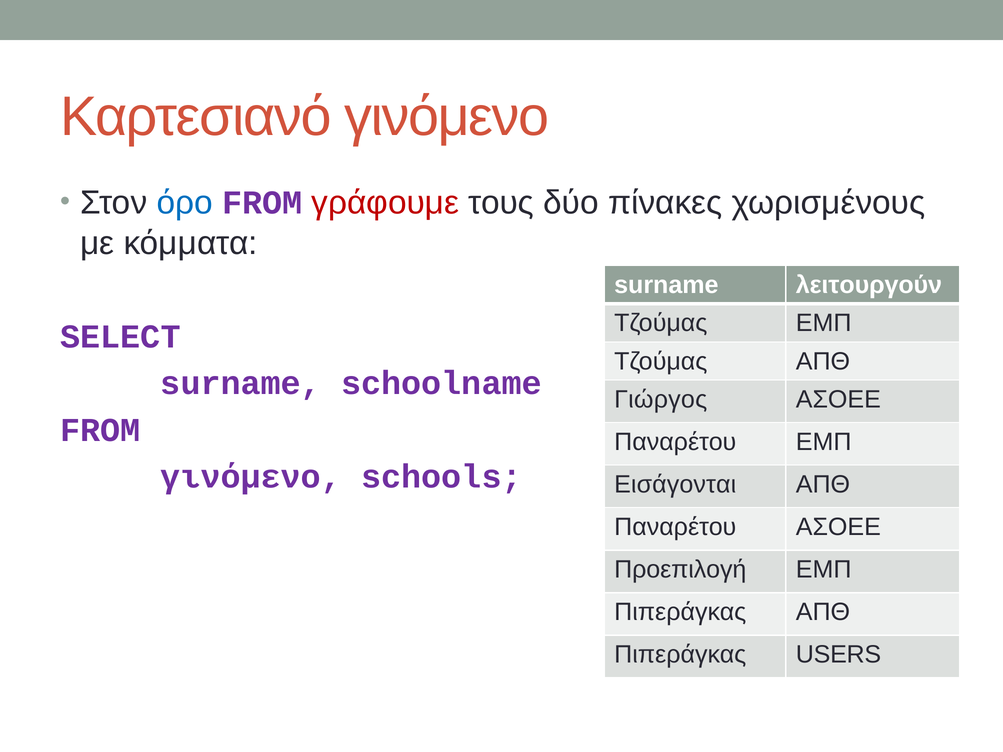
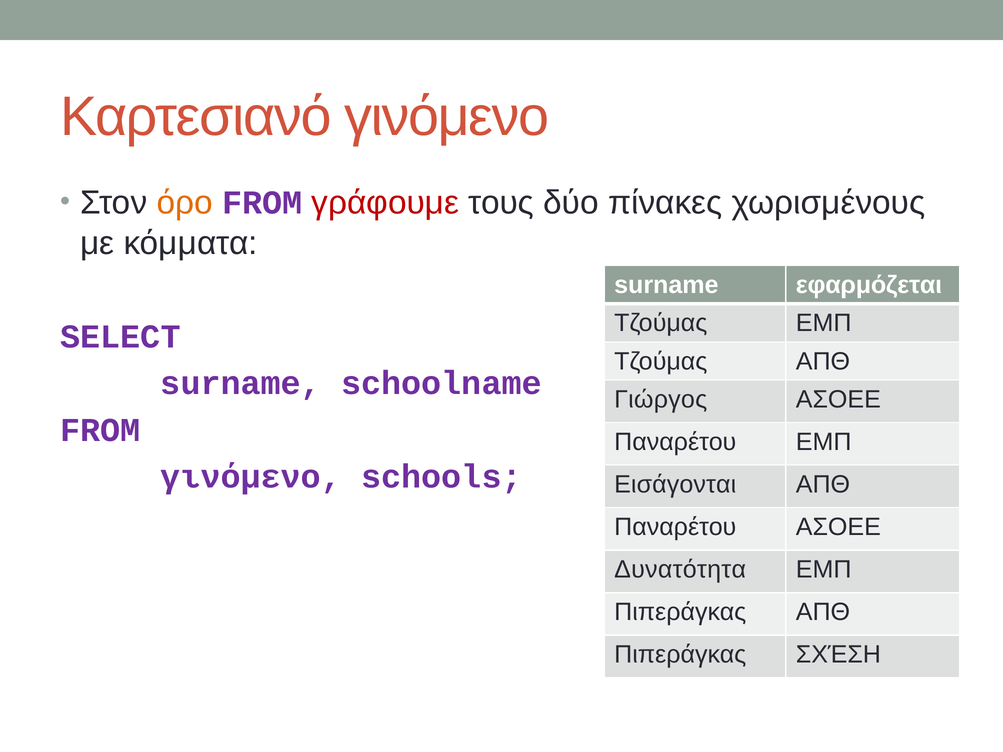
όρο colour: blue -> orange (185, 203)
λειτουργούν: λειτουργούν -> εφαρμόζεται (869, 285)
Προεπιλογή: Προεπιλογή -> Δυνατότητα (680, 570)
USERS: USERS -> ΣΧΈΣΗ (838, 655)
